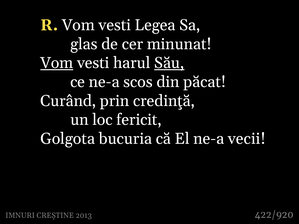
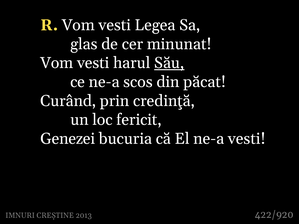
Vom underline: present -> none (57, 63)
Golgota: Golgota -> Genezei (68, 139)
ne-a vecii: vecii -> vesti (247, 139)
